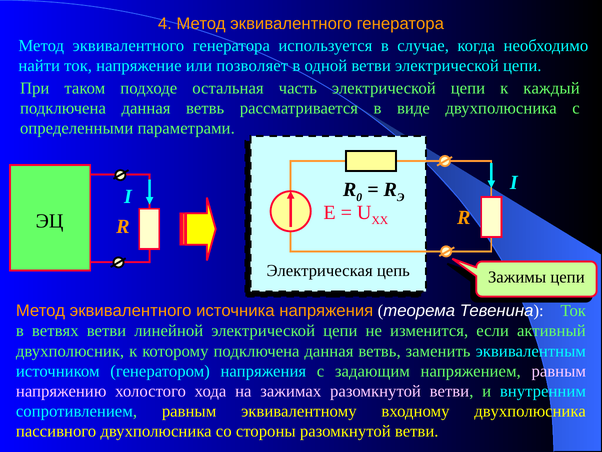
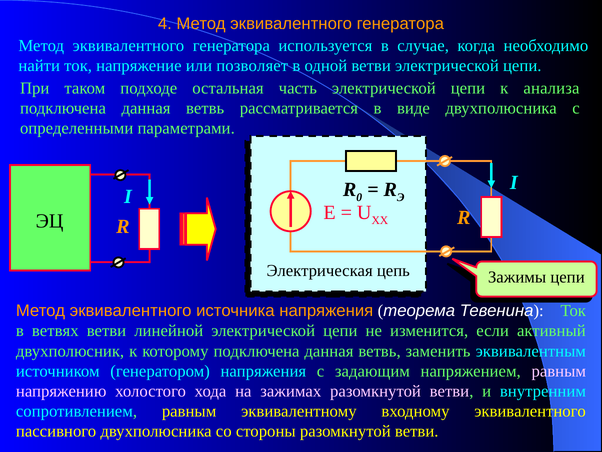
каждый: каждый -> анализа (551, 88)
входному двухполюсника: двухполюсника -> эквивалентного (530, 411)
